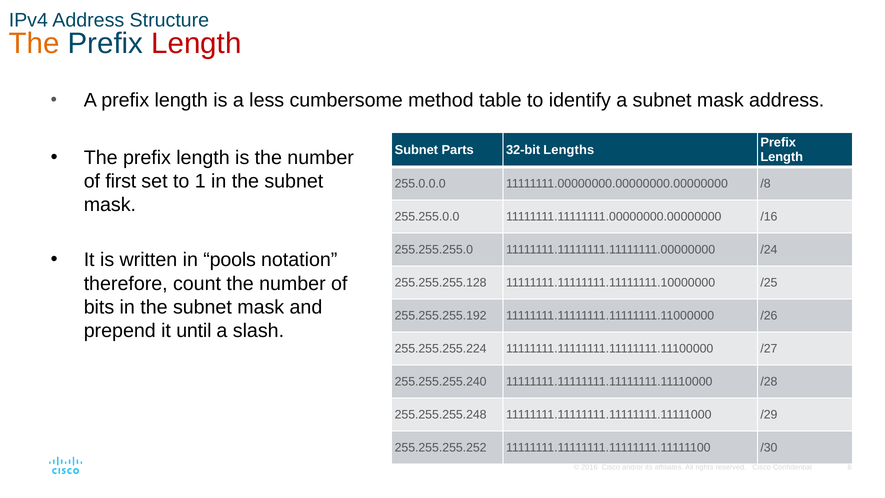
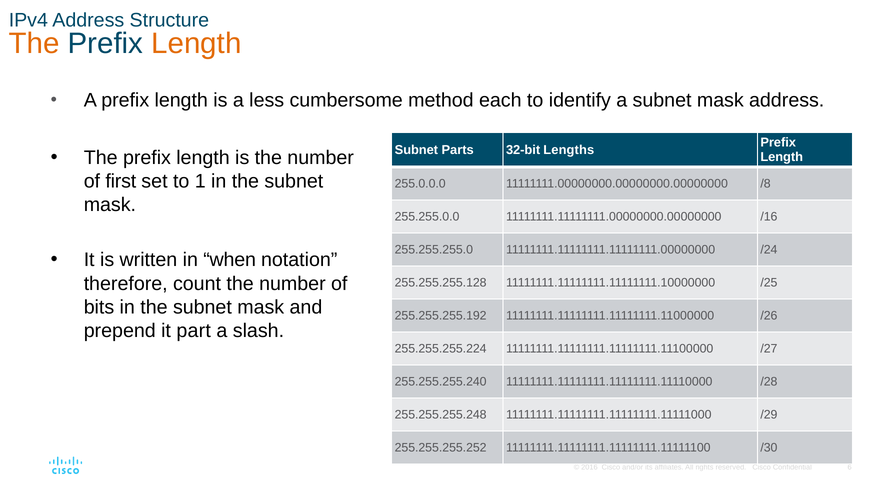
Length colour: red -> orange (196, 44)
table: table -> each (500, 100)
pools: pools -> when (230, 260)
until: until -> part (194, 331)
